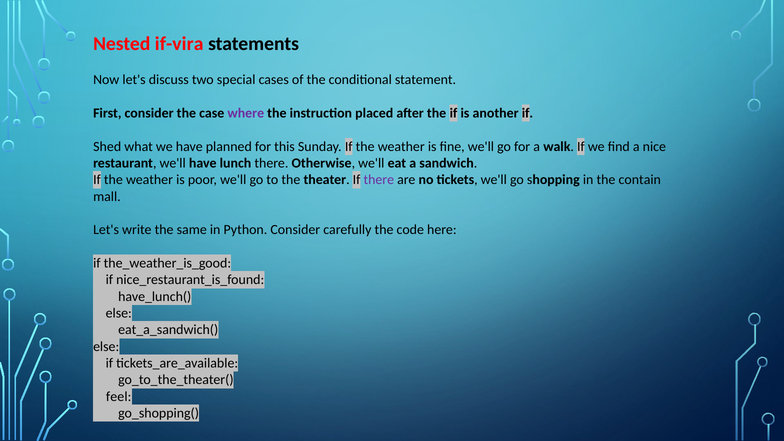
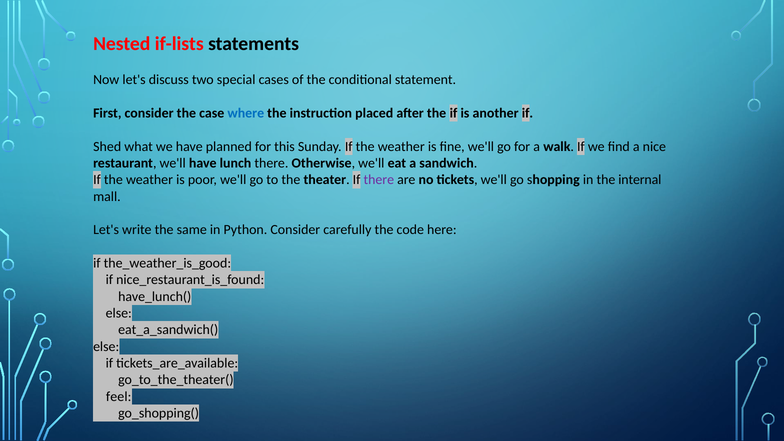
if-vira: if-vira -> if-lists (179, 44)
where colour: purple -> blue (246, 113)
contain: contain -> internal (640, 180)
